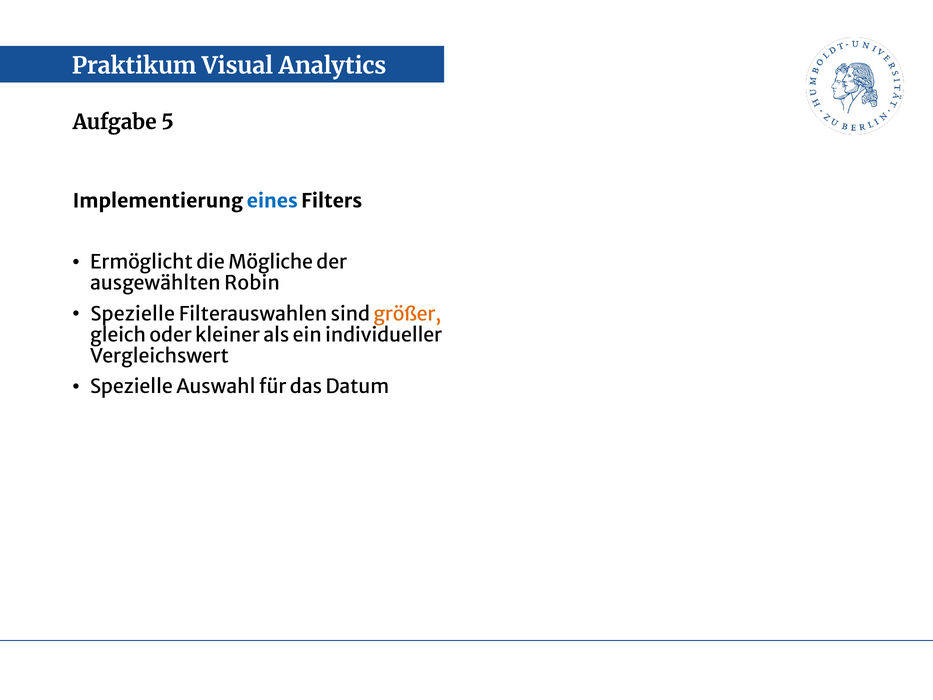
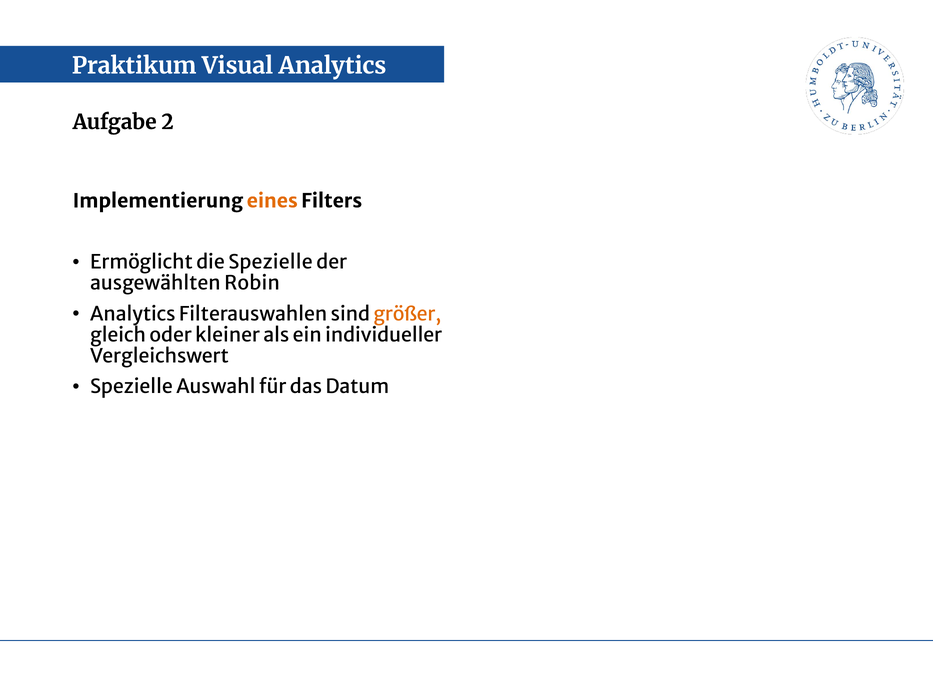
5: 5 -> 2 (168, 122)
eines colour: blue -> orange (272, 201)
die Mögliche: Mögliche -> Spezielle (270, 262)
Spezielle: Spezielle -> Analytics (133, 314)
